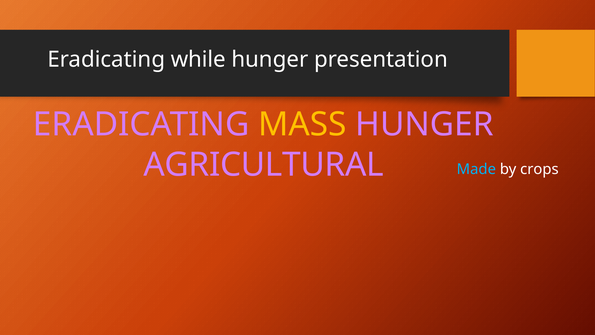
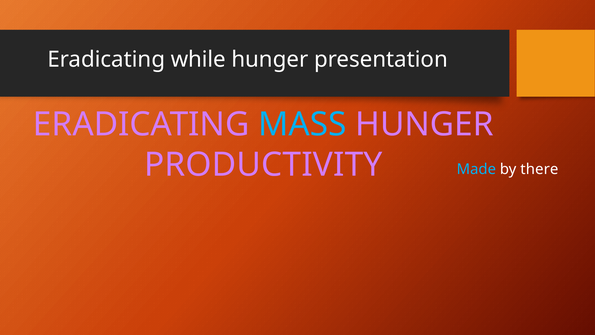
MASS colour: yellow -> light blue (302, 124)
AGRICULTURAL: AGRICULTURAL -> PRODUCTIVITY (263, 165)
crops: crops -> there (539, 169)
